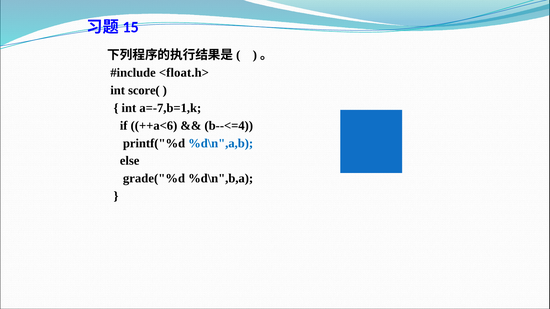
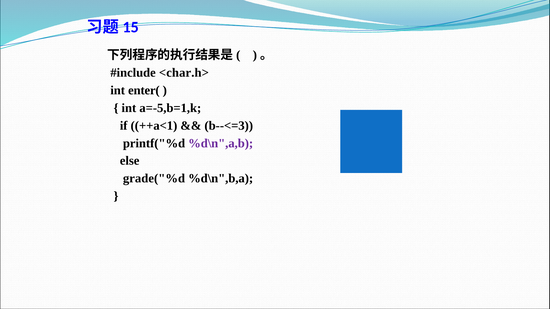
<float.h>: <float.h> -> <char.h> (184, 73)
score(: score( -> enter( (144, 90)
a=-7,b=1,k: a=-7,b=1,k -> a=-5,b=1,k (170, 108)
++a<6: ++a<6 -> ++a<1 (154, 126)
b--<=4: b--<=4 -> b--<=3 (229, 126)
%d\n",a,b colour: blue -> purple (221, 143)
